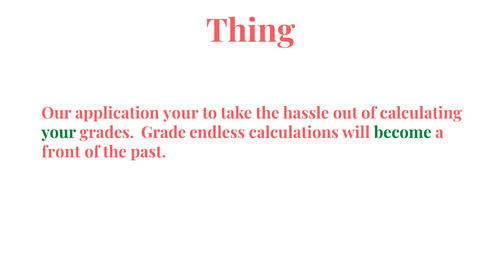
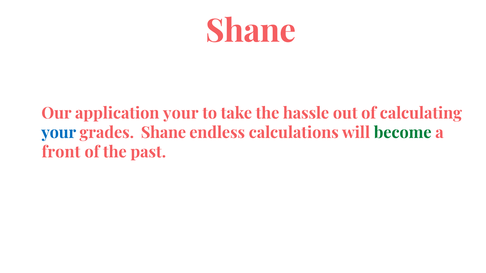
Thing: Thing -> Shane (251, 31)
your colour: green -> blue (59, 133)
grades Grade: Grade -> Shane (163, 133)
